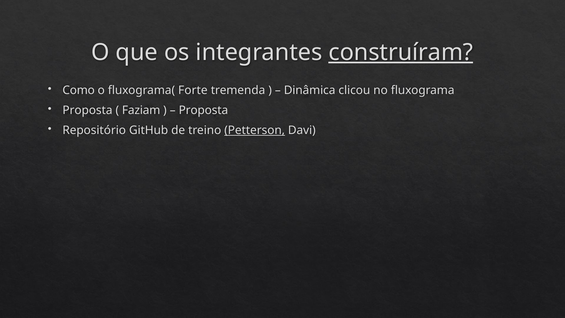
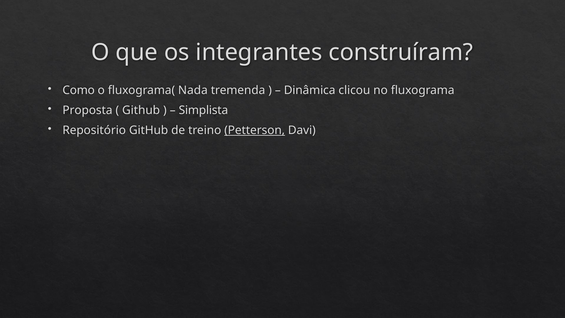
construíram underline: present -> none (401, 52)
Forte: Forte -> Nada (193, 90)
Faziam: Faziam -> Github (141, 110)
Proposta: Proposta -> Simplista (203, 110)
